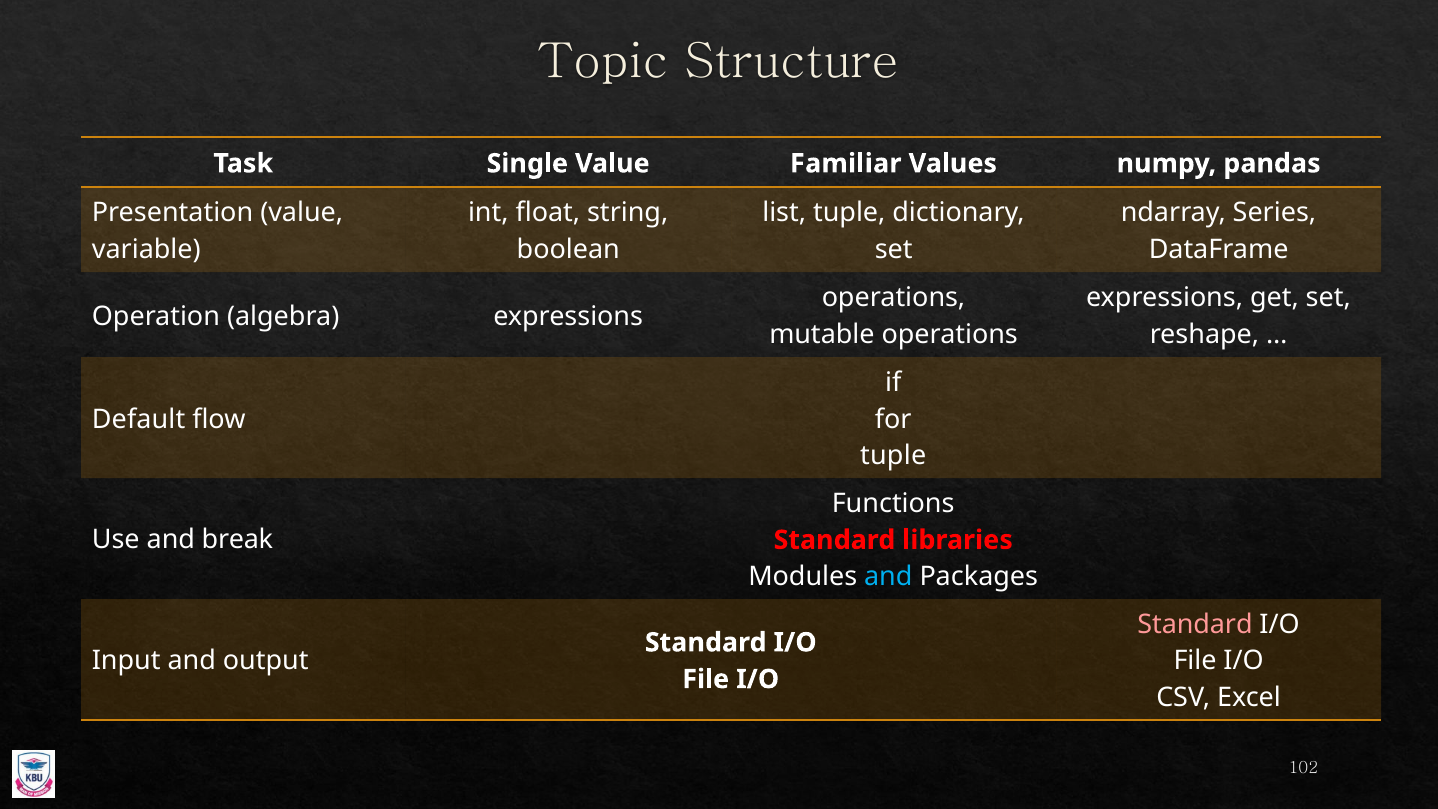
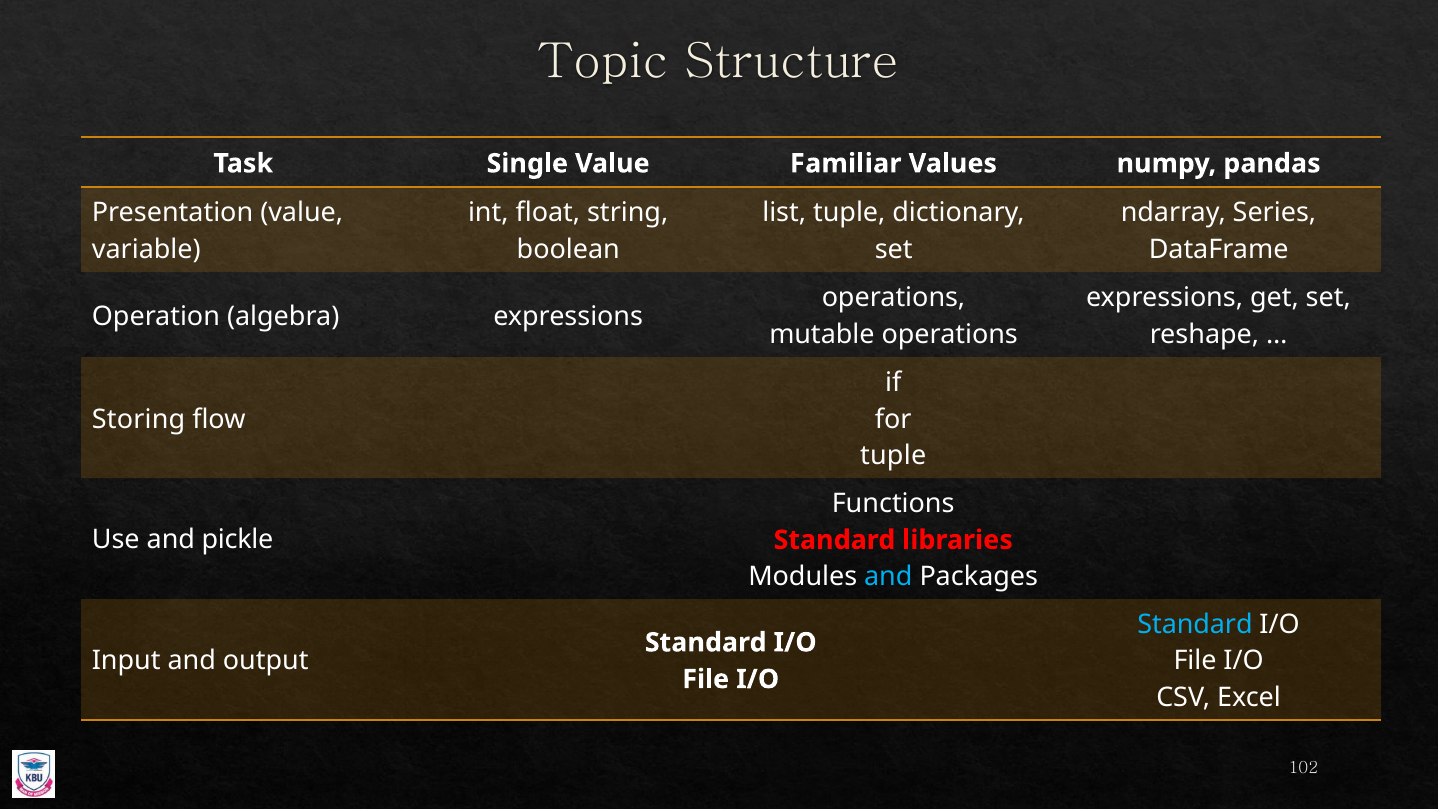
Default: Default -> Storing (139, 419)
break: break -> pickle (237, 540)
Standard colour: pink -> light blue (1195, 624)
